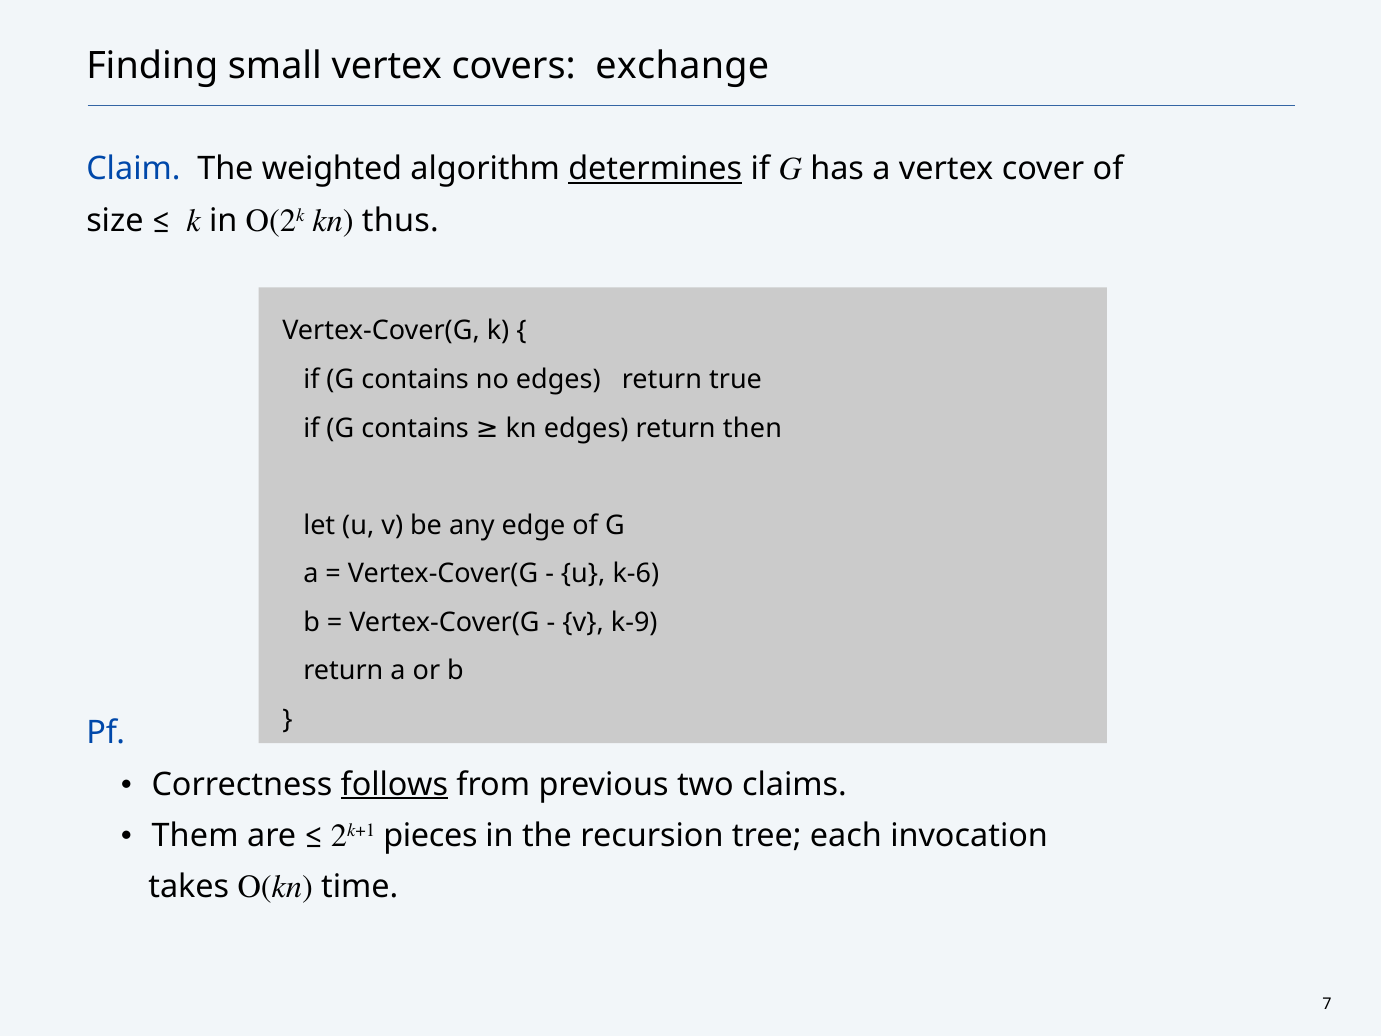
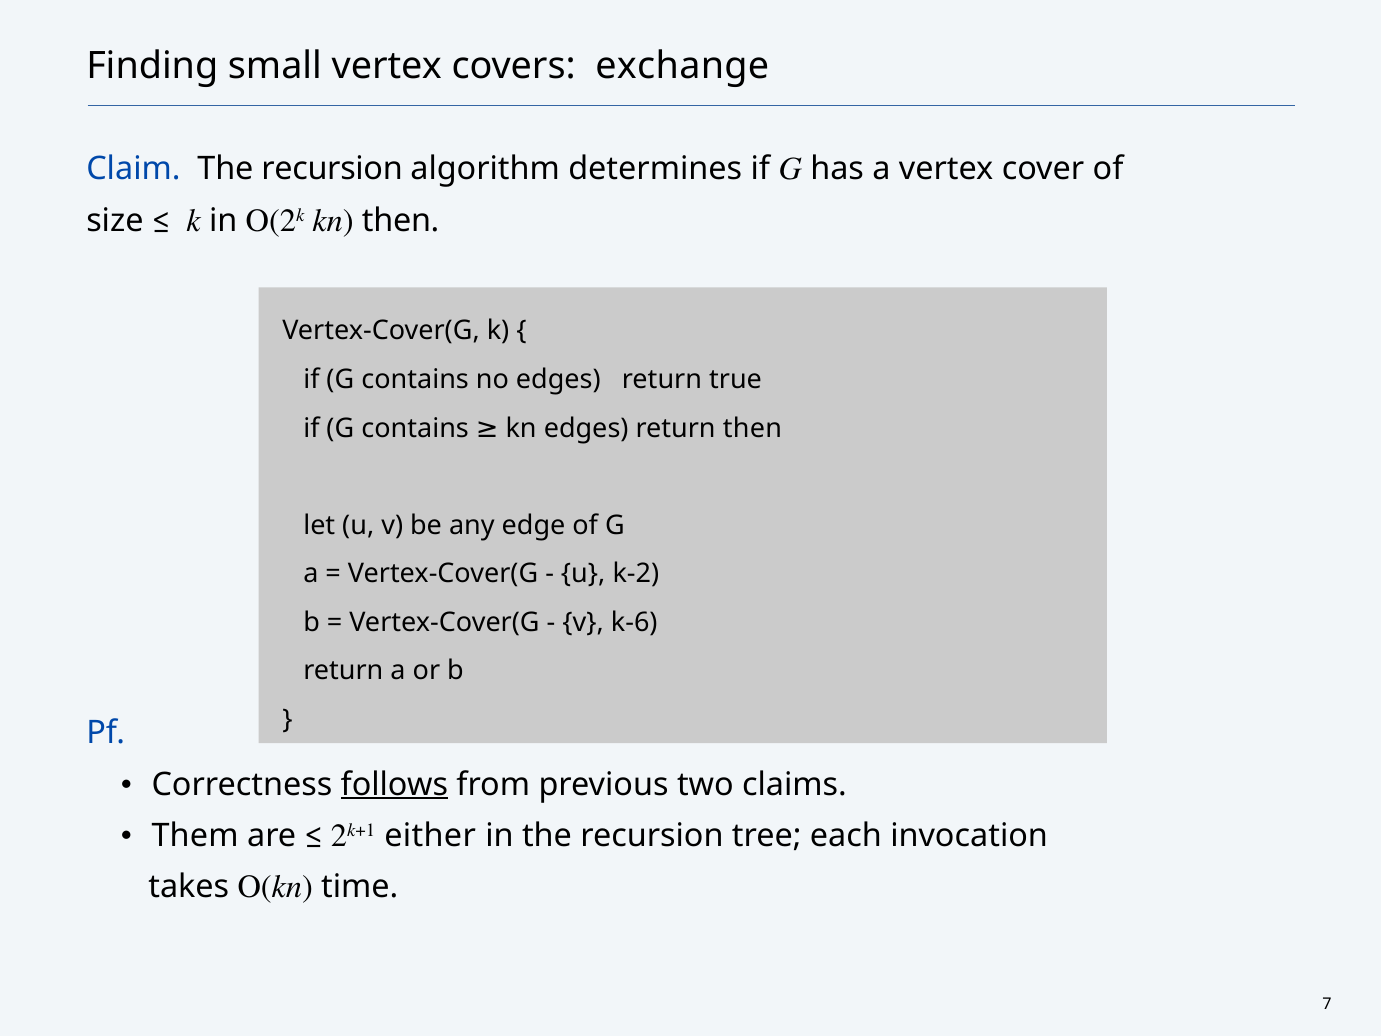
Claim The weighted: weighted -> recursion (332, 169)
determines underline: present -> none (655, 169)
kn thus: thus -> then (401, 220)
k-6: k-6 -> k-2 (636, 574)
k-9: k-9 -> k-6 (634, 622)
pieces: pieces -> either (430, 835)
